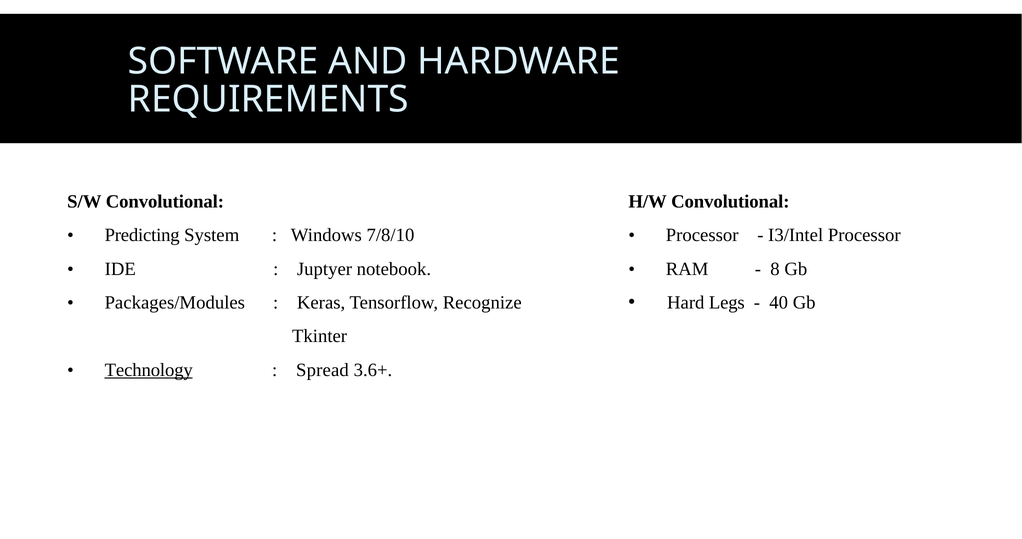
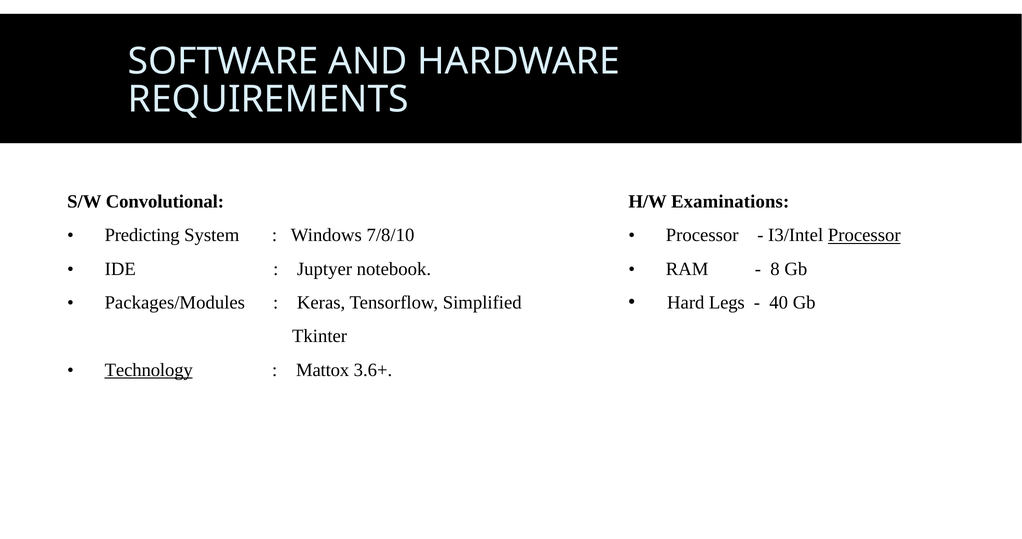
H/W Convolutional: Convolutional -> Examinations (730, 202)
Processor underline: none -> present (864, 235)
Recognize: Recognize -> Simplified (482, 303)
Spread: Spread -> Mattox (323, 370)
